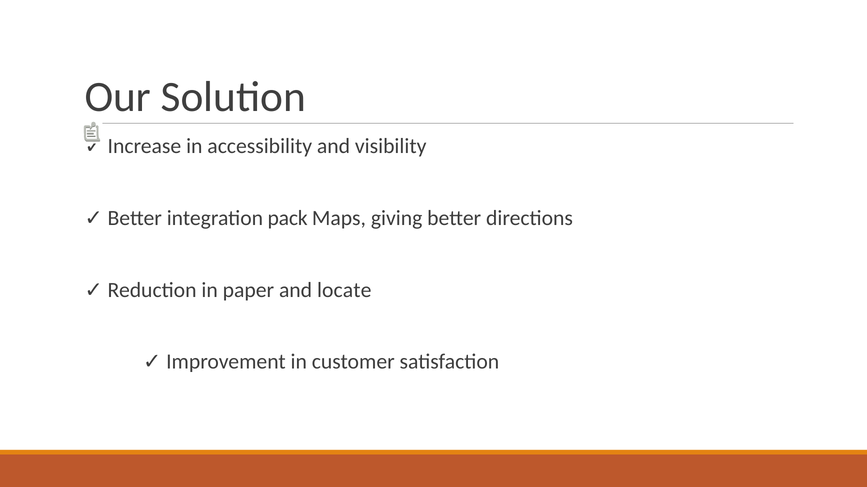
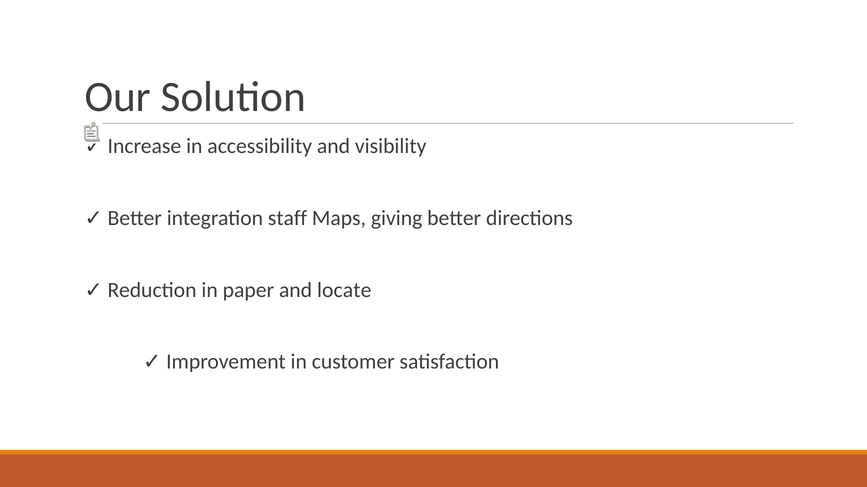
pack: pack -> staff (288, 218)
